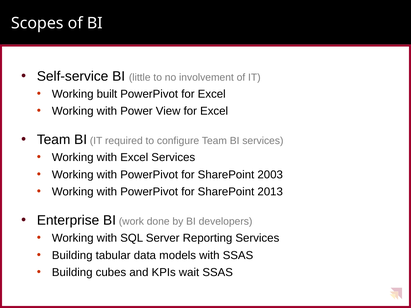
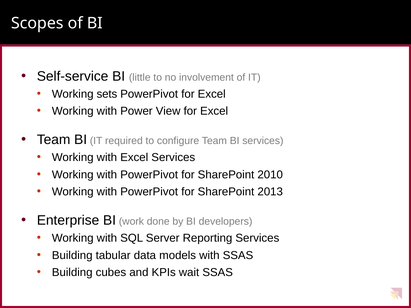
built: built -> sets (107, 94)
2003: 2003 -> 2010 (270, 175)
